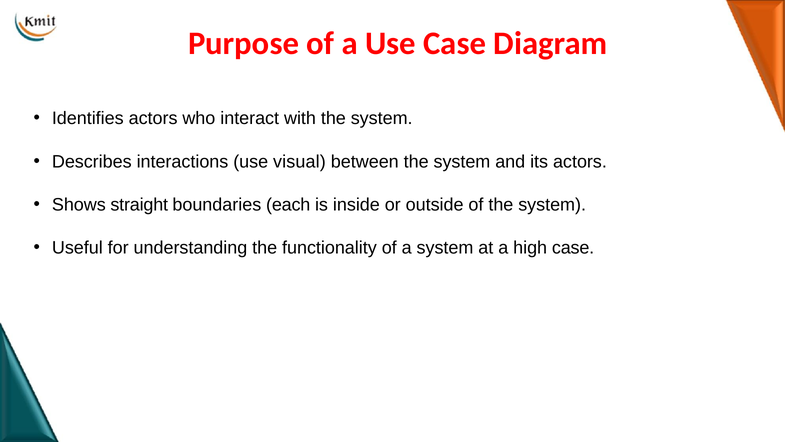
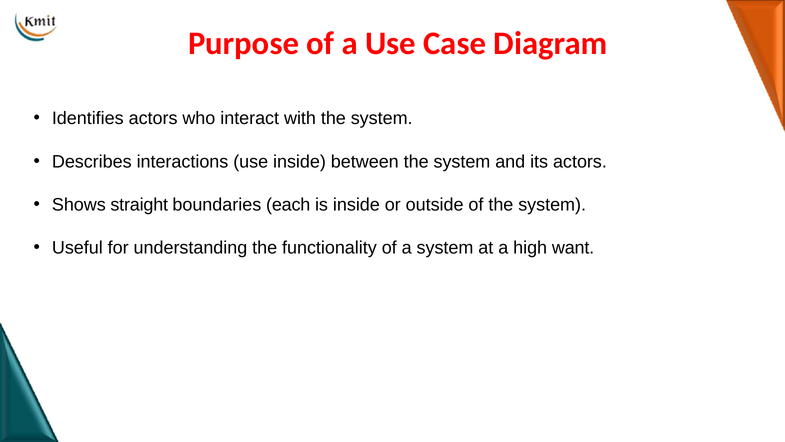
use visual: visual -> inside (299, 161)
high case: case -> want (573, 248)
